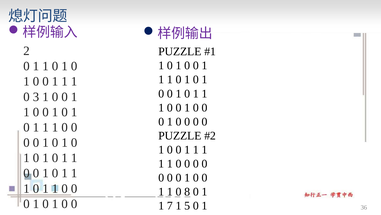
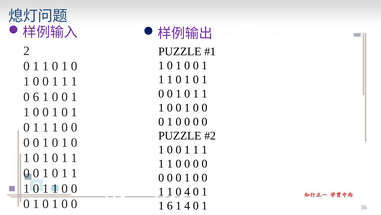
0 3: 3 -> 6 (36, 97)
0 8: 8 -> 4 (187, 191)
1 7: 7 -> 6 (170, 205)
1 5: 5 -> 4 (187, 205)
